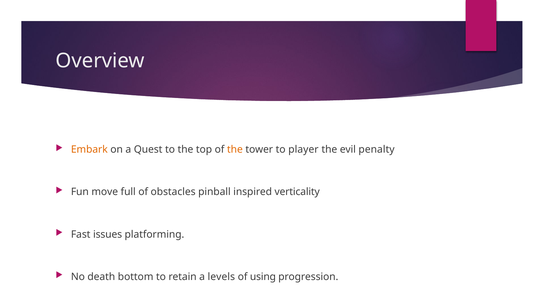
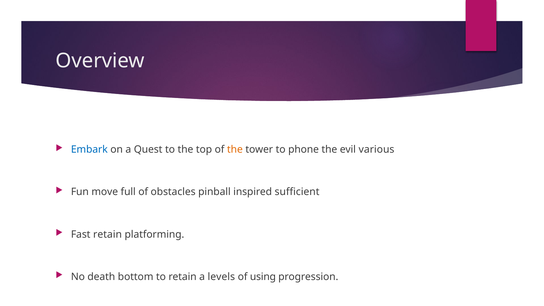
Embark colour: orange -> blue (89, 150)
player: player -> phone (304, 150)
penalty: penalty -> various (377, 150)
verticality: verticality -> sufficient (297, 192)
Fast issues: issues -> retain (108, 234)
